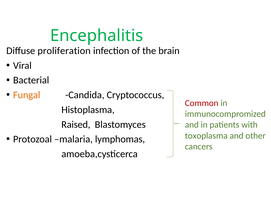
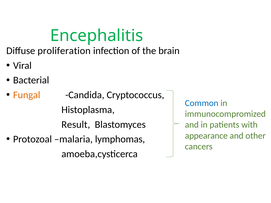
Common colour: red -> blue (202, 103)
Raised: Raised -> Result (76, 125)
toxoplasma: toxoplasma -> appearance (206, 136)
